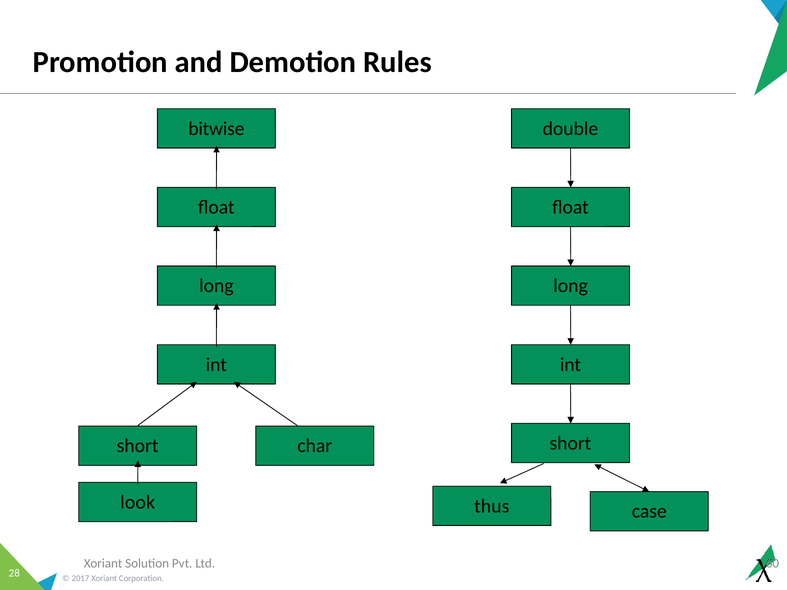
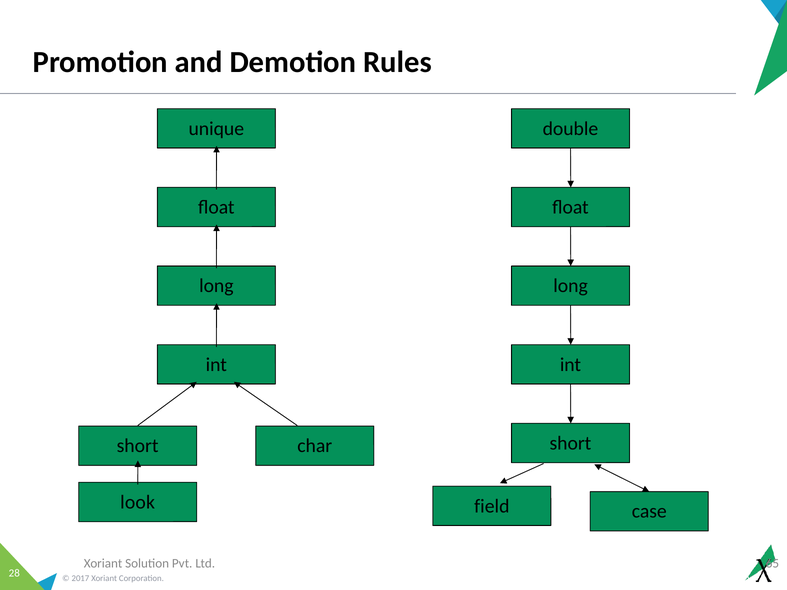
bitwise: bitwise -> unique (216, 129)
thus: thus -> field (492, 506)
60: 60 -> 65 (772, 563)
